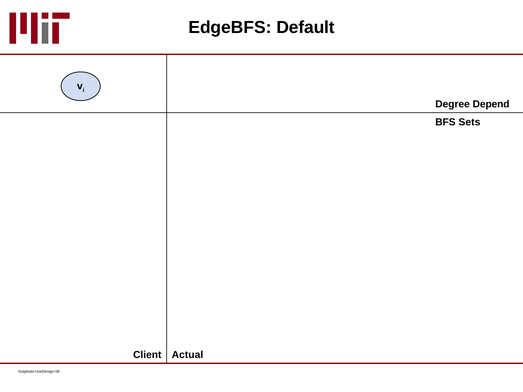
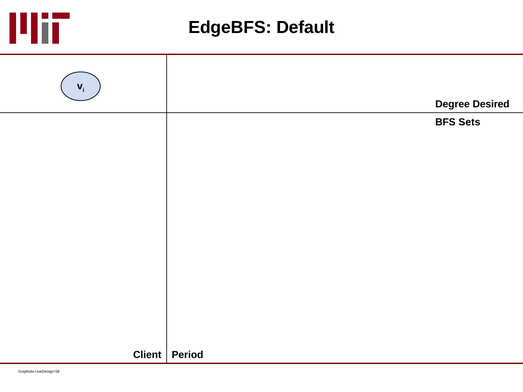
Depend: Depend -> Desired (491, 104)
Actual: Actual -> Period (188, 355)
